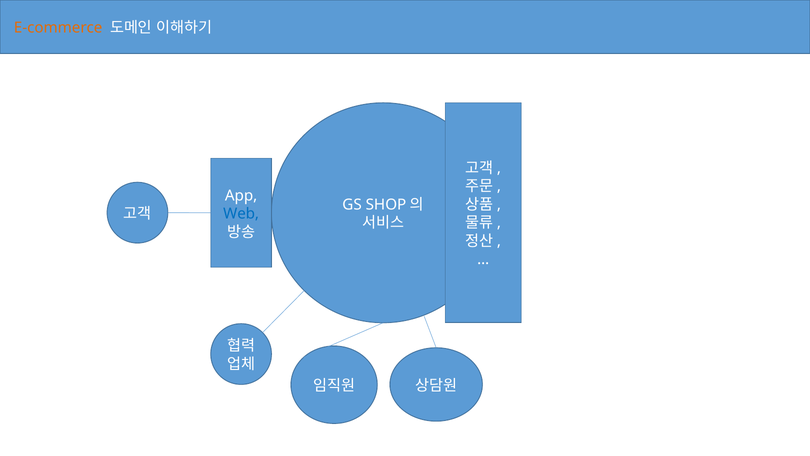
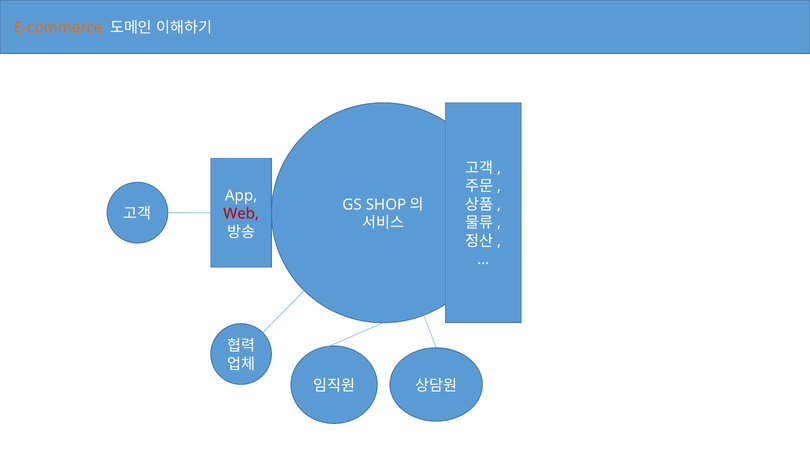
Web colour: blue -> red (241, 214)
